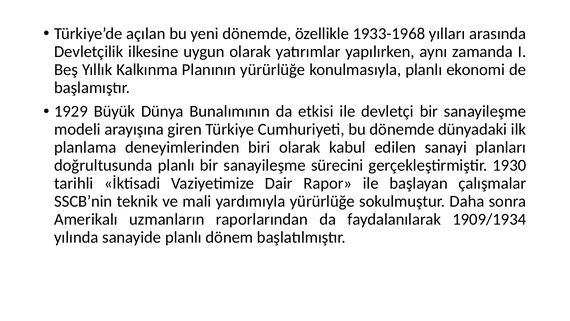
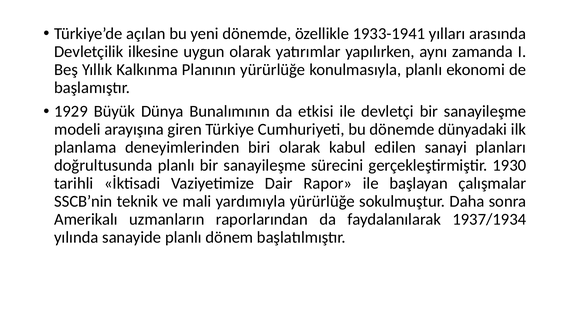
1933-1968: 1933-1968 -> 1933-1941 (389, 34)
1909/1934: 1909/1934 -> 1937/1934 (489, 219)
